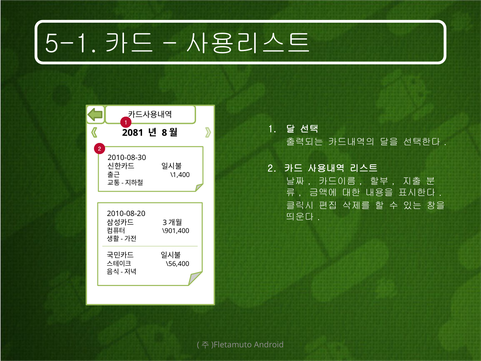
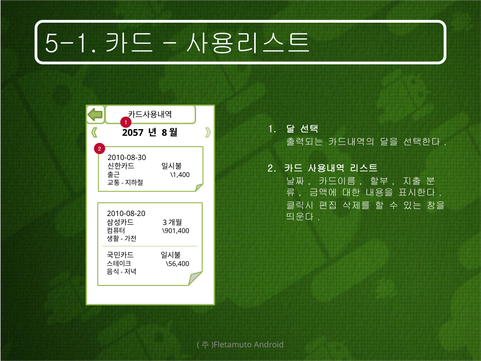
2081: 2081 -> 2057 (133, 133)
